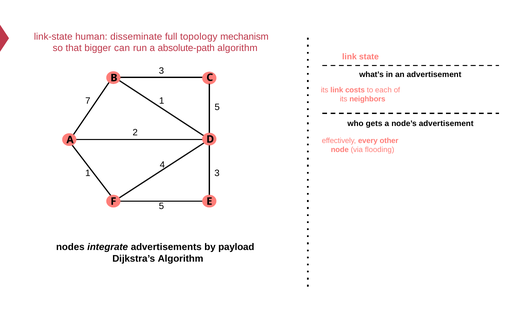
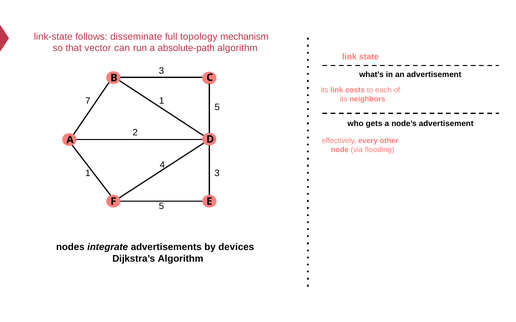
human: human -> follows (91, 37)
bigger: bigger -> vector (98, 48)
payload: payload -> devices (236, 247)
